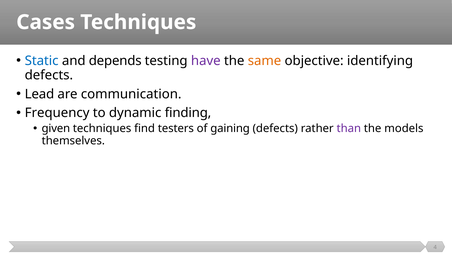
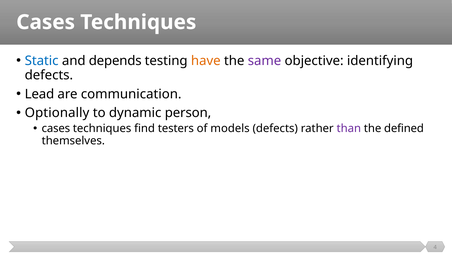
have colour: purple -> orange (206, 61)
same colour: orange -> purple (264, 61)
Frequency: Frequency -> Optionally (57, 113)
finding: finding -> person (188, 113)
given: given -> cases (56, 129)
gaining: gaining -> models (230, 129)
models: models -> defined (404, 129)
